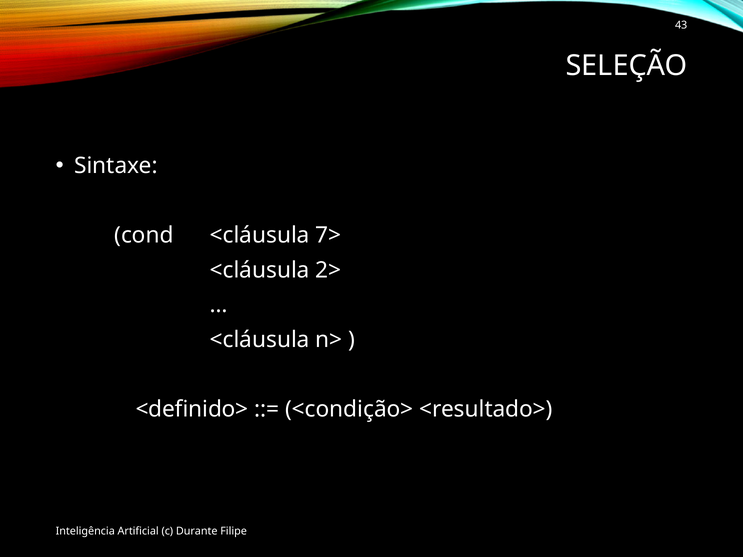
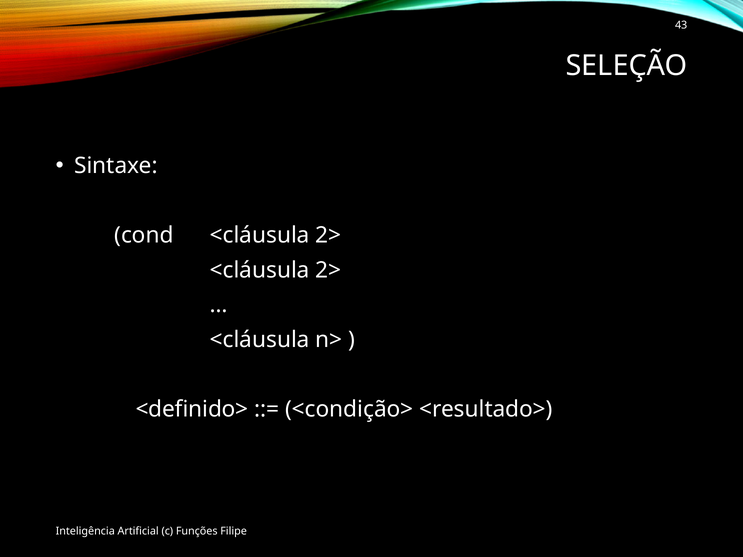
cond <cláusula 7>: 7> -> 2> (328, 235)
Durante: Durante -> Funções (197, 531)
